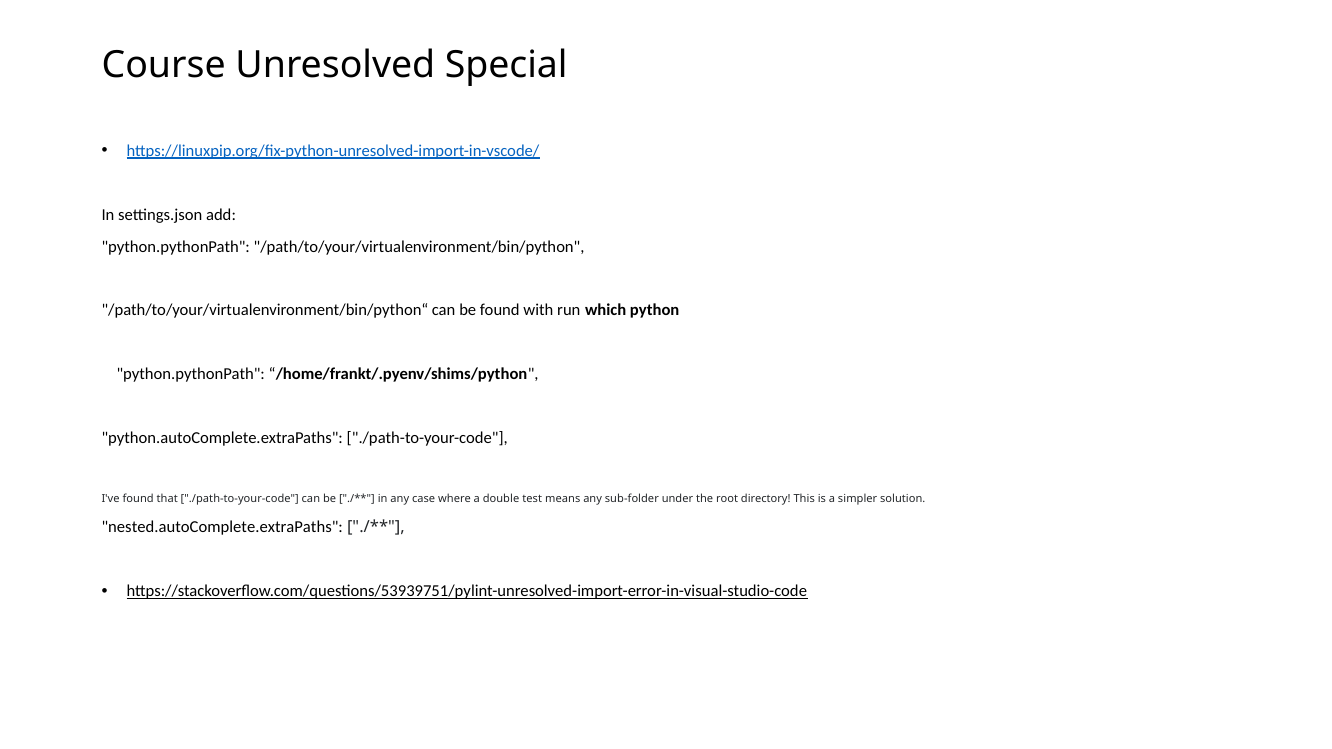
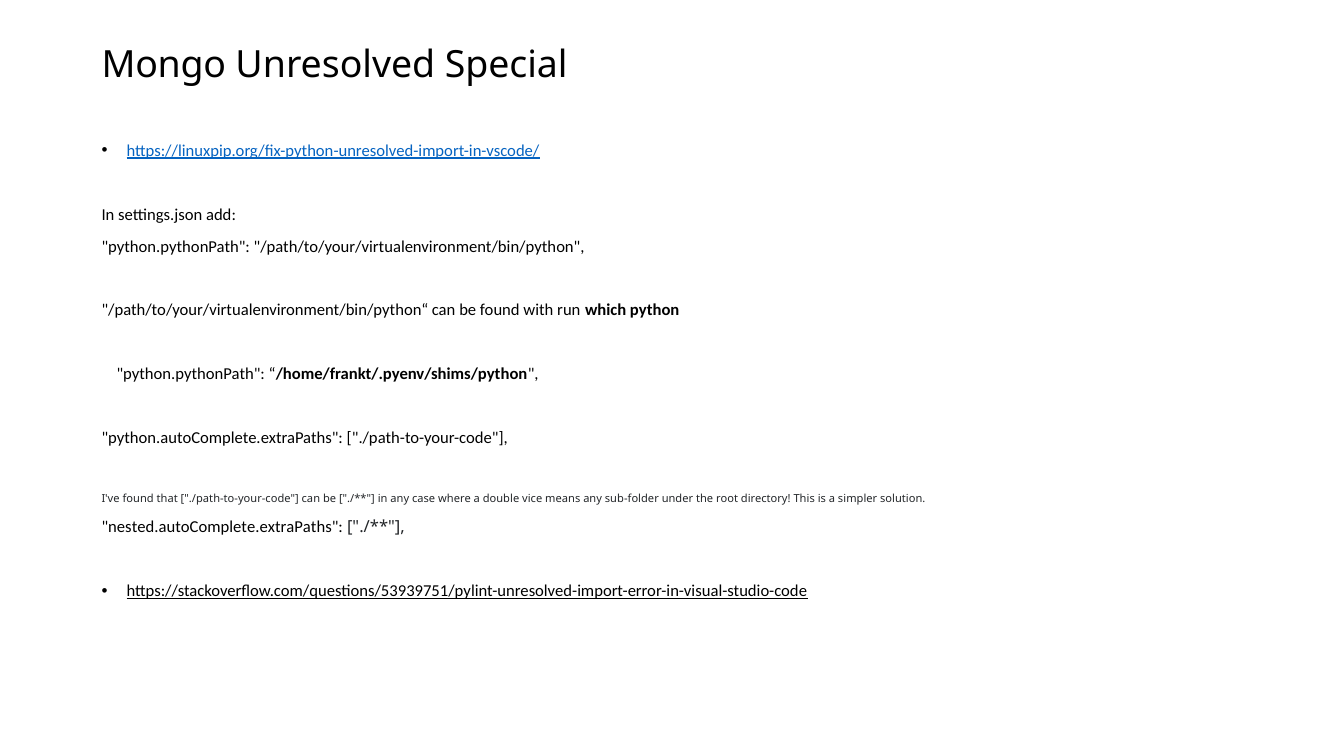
Course: Course -> Mongo (164, 65)
test: test -> vice (532, 499)
